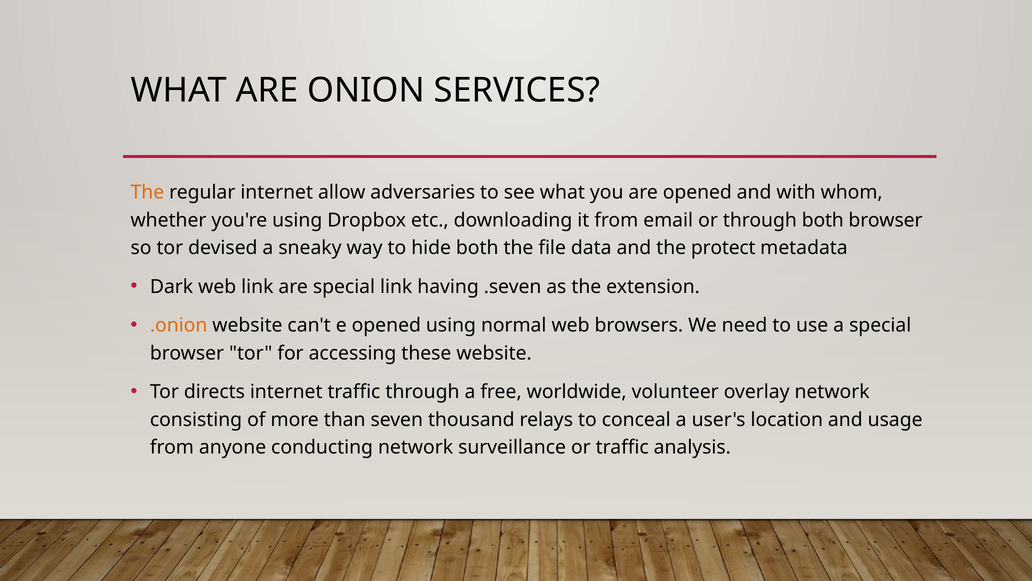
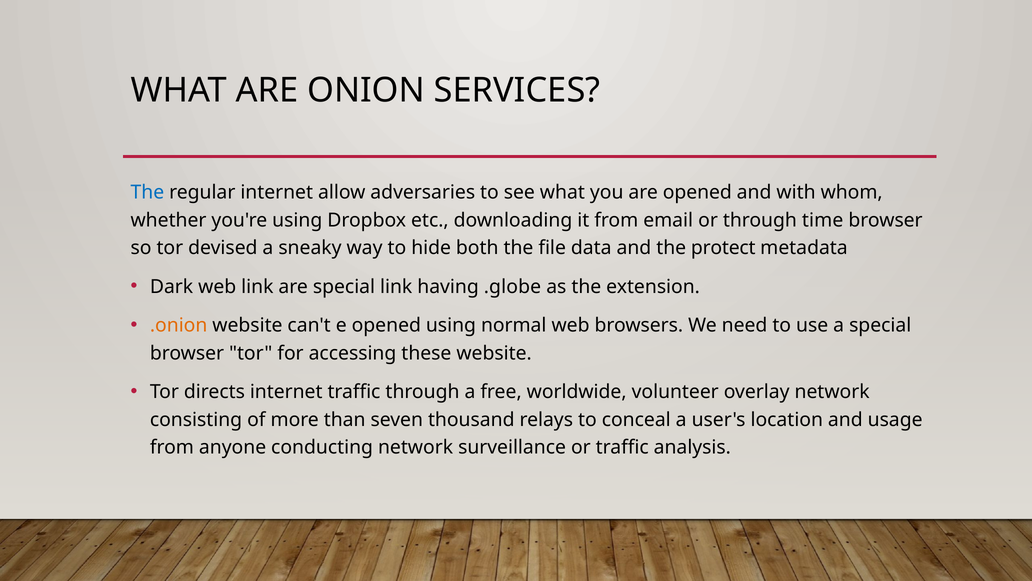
The colour: orange -> blue (147, 192)
through both: both -> time (823, 220)
.seven: .seven -> .globe (512, 286)
